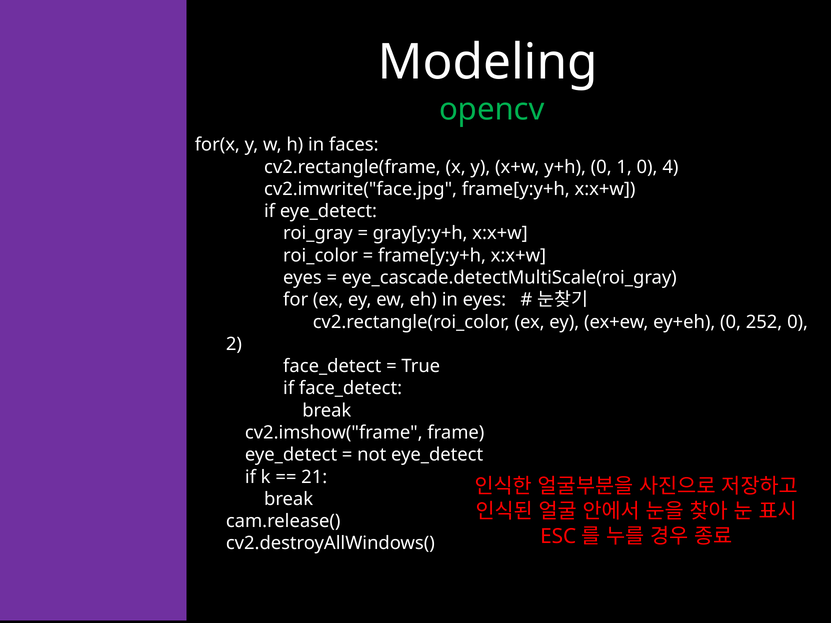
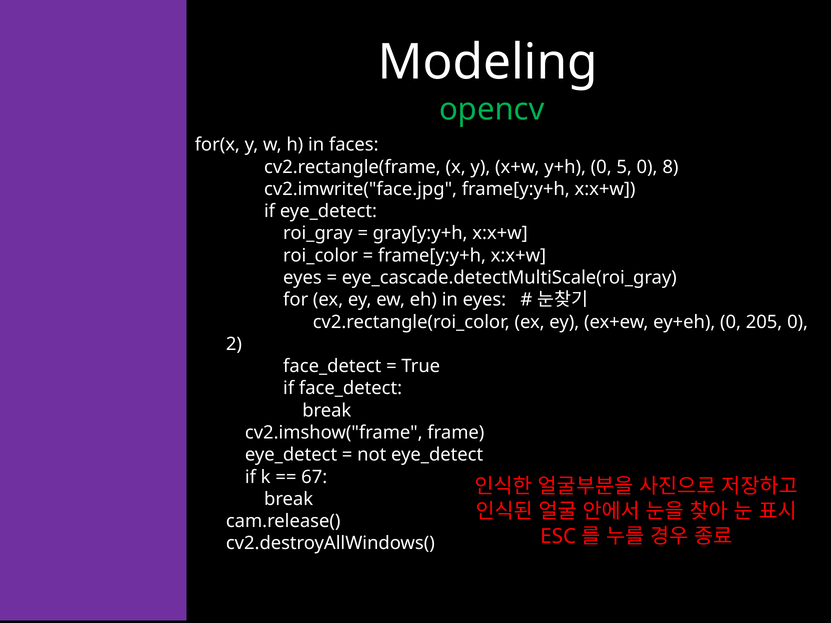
1: 1 -> 5 (624, 167)
4: 4 -> 8 (670, 167)
252: 252 -> 205 (764, 322)
21: 21 -> 67 (314, 477)
